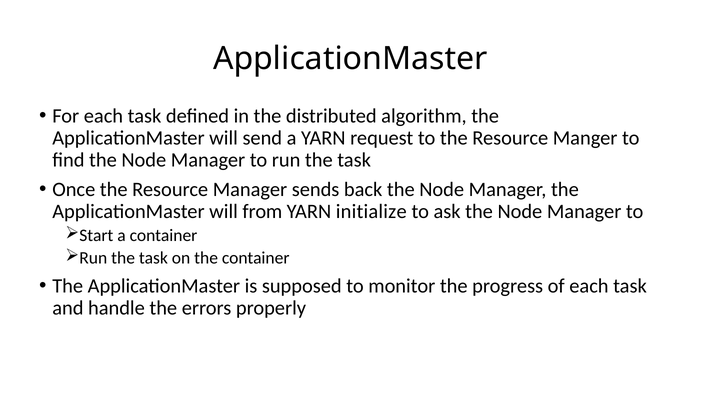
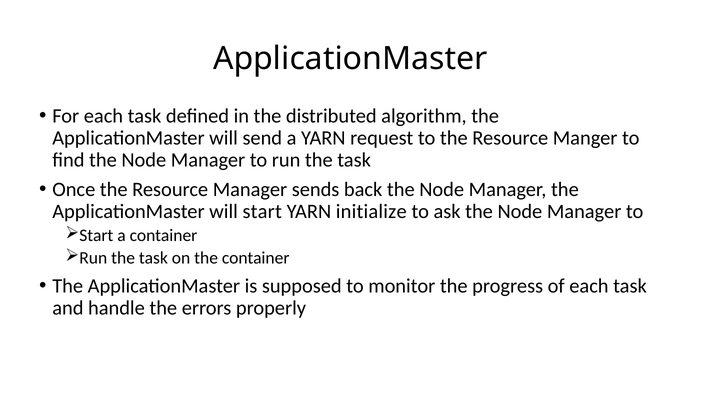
will from: from -> start (262, 212)
